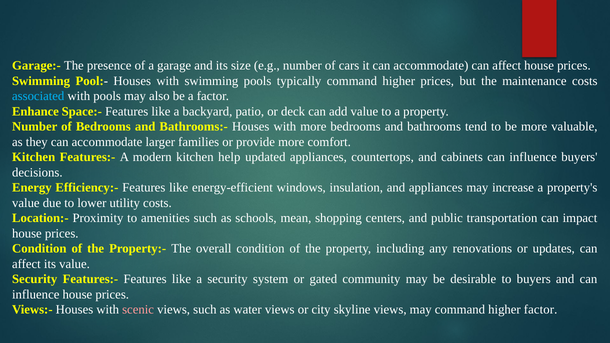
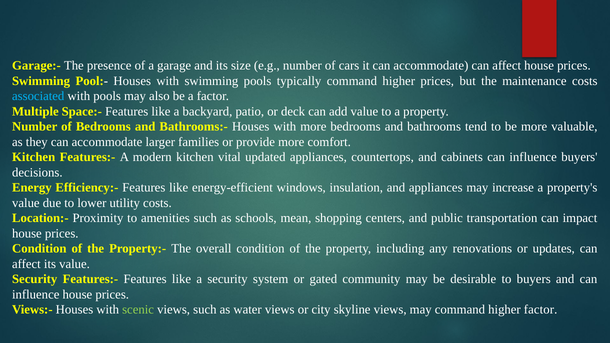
Enhance: Enhance -> Multiple (35, 111)
help: help -> vital (229, 157)
scenic colour: pink -> light green (138, 310)
